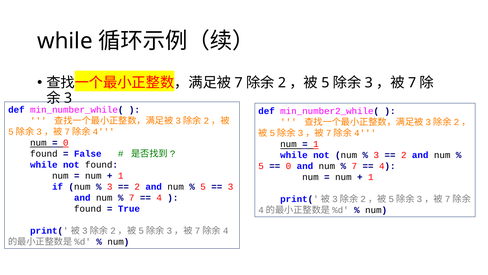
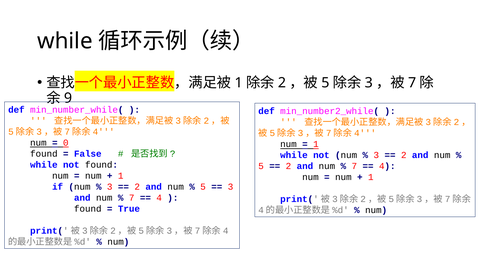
7: 7 -> 1 (239, 83)
3: 3 -> 9 (68, 98)
0: 0 -> 2 (288, 166)
